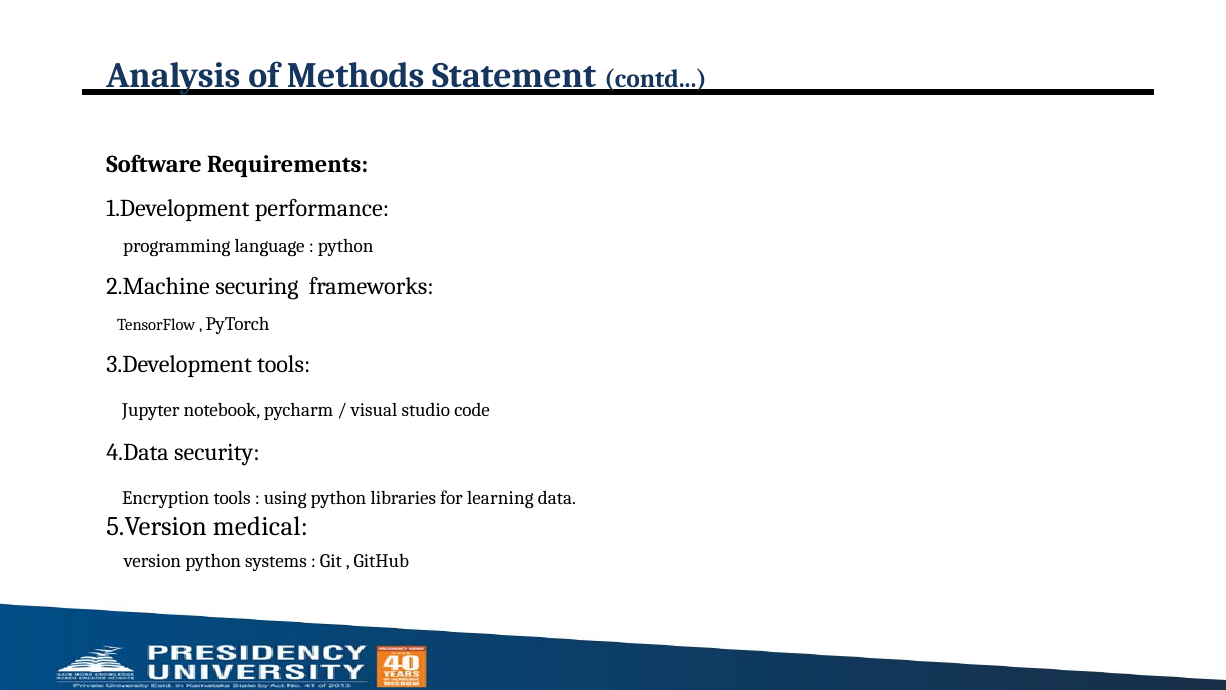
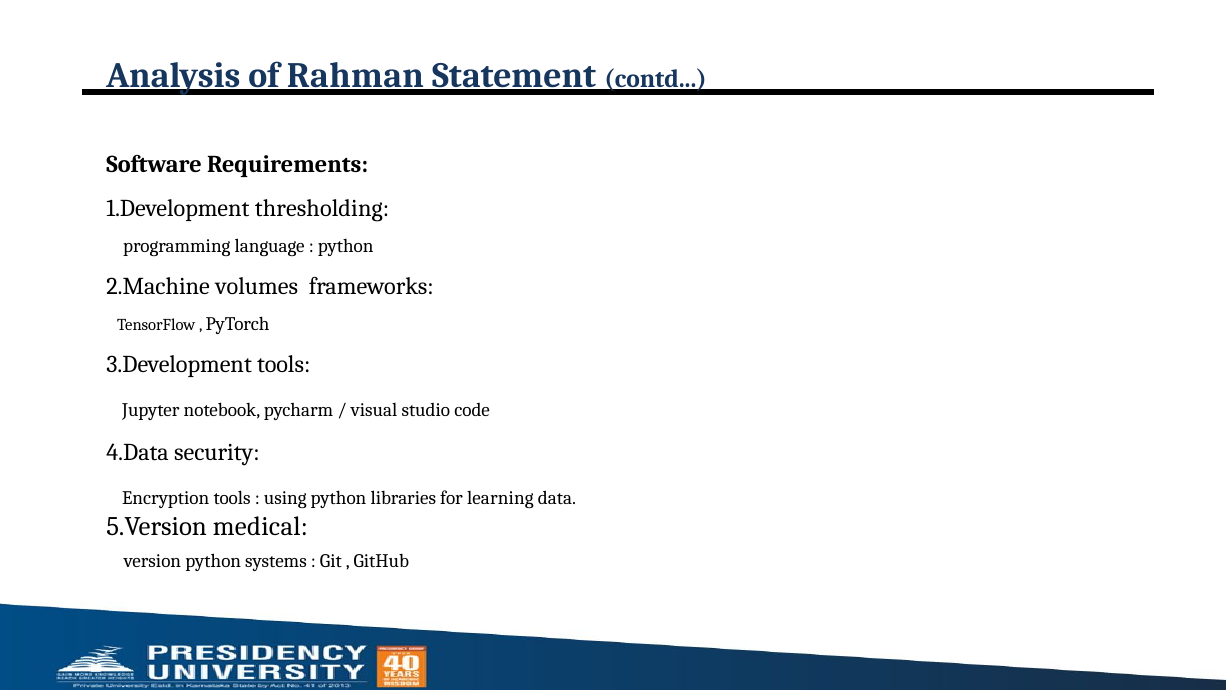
Methods: Methods -> Rahman (355, 76)
performance: performance -> thresholding (322, 209)
securing: securing -> volumes (257, 287)
